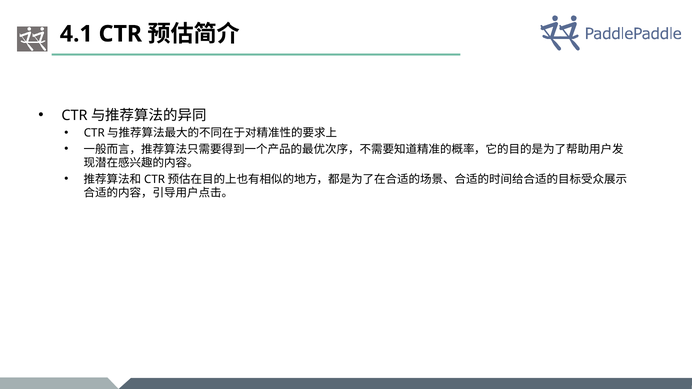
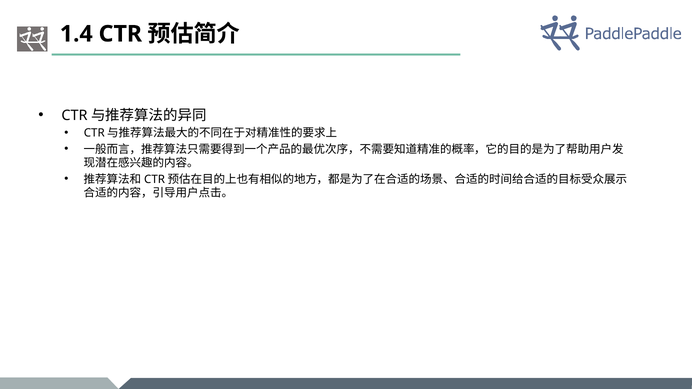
4.1: 4.1 -> 1.4 (76, 34)
